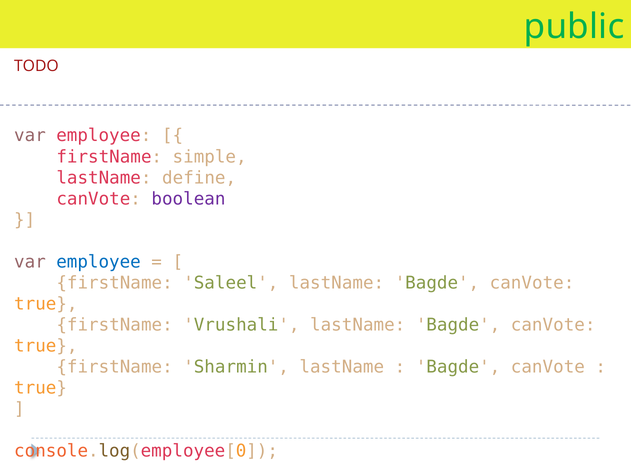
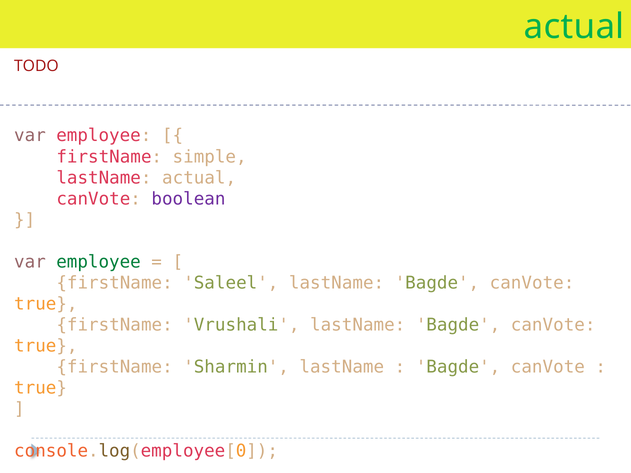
public: public -> actual (574, 27)
lastName define: define -> actual (199, 178)
employee colour: blue -> green (99, 262)
